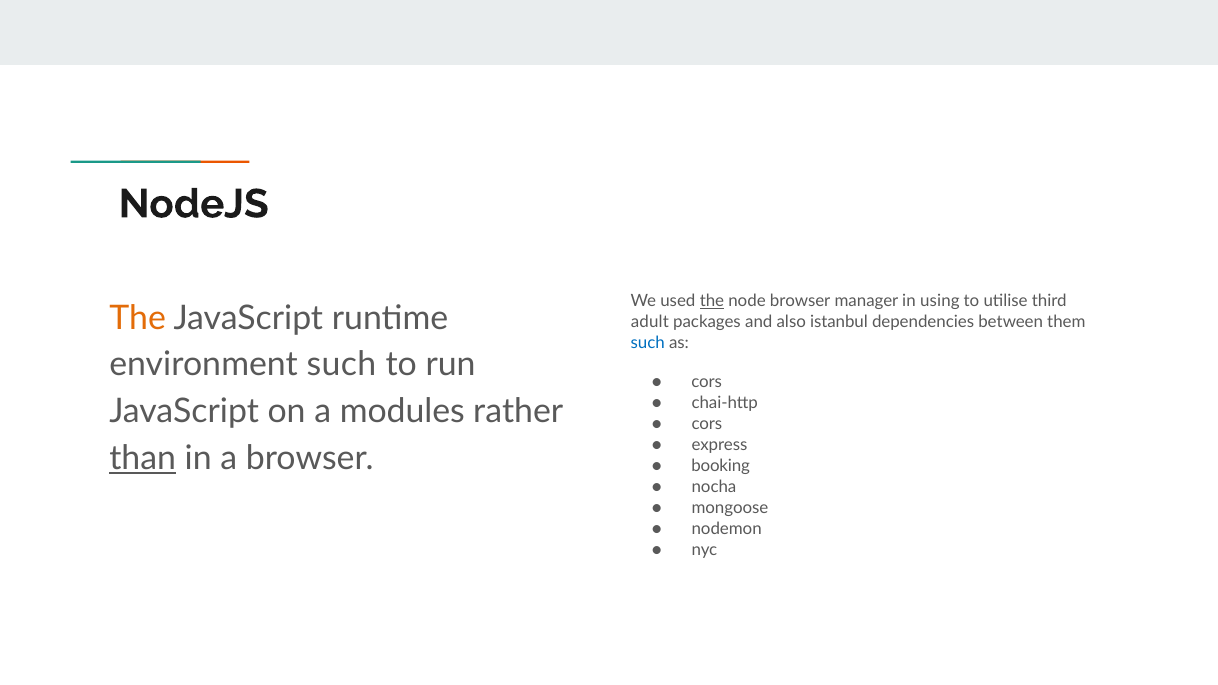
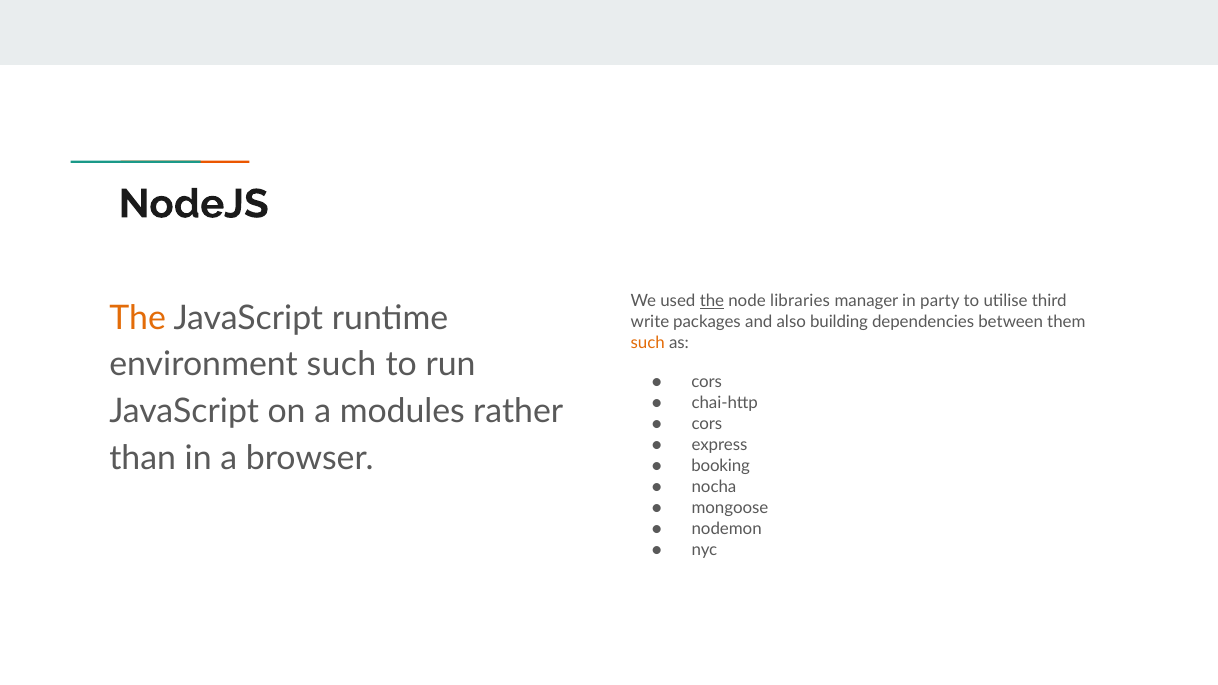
node browser: browser -> libraries (800, 301)
using: using -> party (940, 301)
adult: adult -> write (650, 322)
istanbul: istanbul -> building (839, 322)
such colour: blue -> orange (648, 343)
than underline: present -> none (143, 458)
